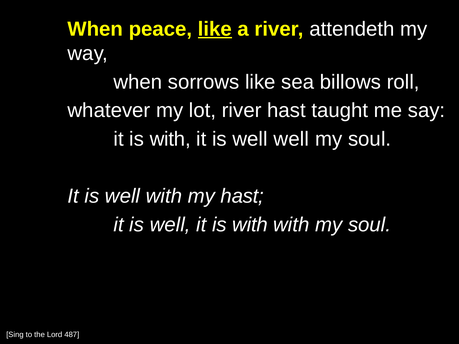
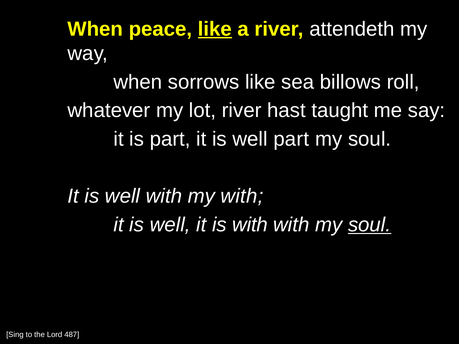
with: with -> part (170, 139)
well well: well -> part (291, 139)
my hast: hast -> with (242, 196)
soul underline: none -> present (370, 225)
